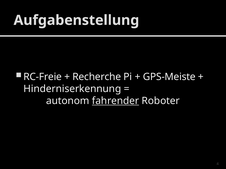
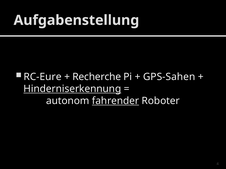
RC-Freie: RC-Freie -> RC-Eure (43, 77)
GPS-Meiste: GPS-Meiste -> GPS-Sahen (169, 77)
Hinderniserkennung underline: none -> present (72, 89)
